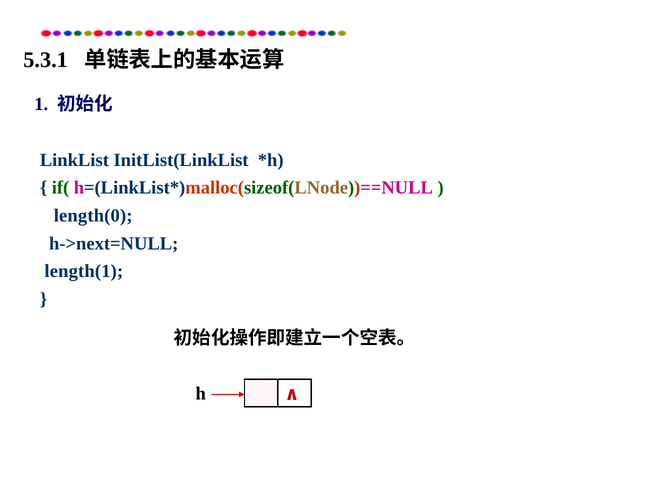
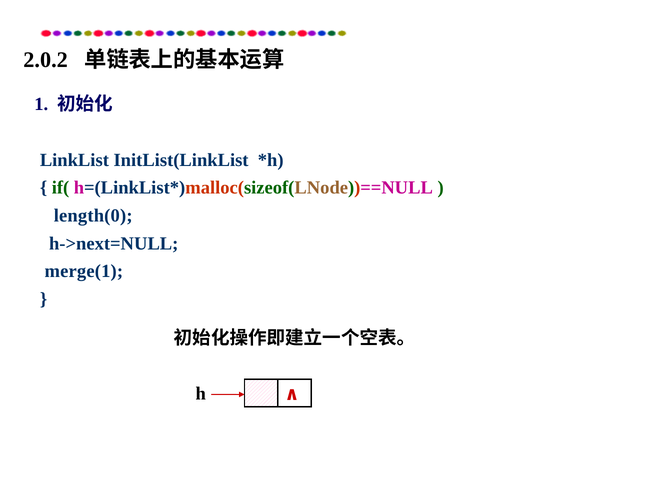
5.3.1: 5.3.1 -> 2.0.2 (46, 60)
length(1: length(1 -> merge(1 (84, 271)
